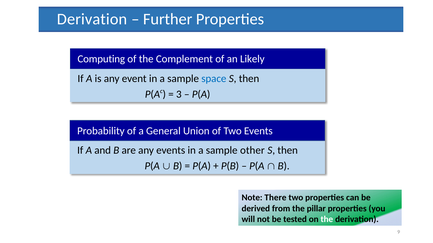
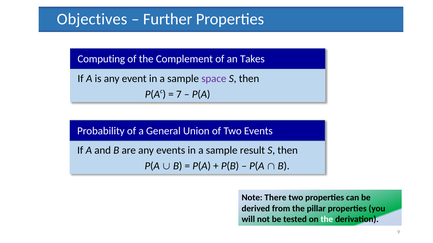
Derivation: Derivation -> Objectives (92, 19)
Likely: Likely -> Takes (252, 59)
space colour: blue -> purple (214, 79)
3: 3 -> 7 (179, 95)
other: other -> result (252, 151)
